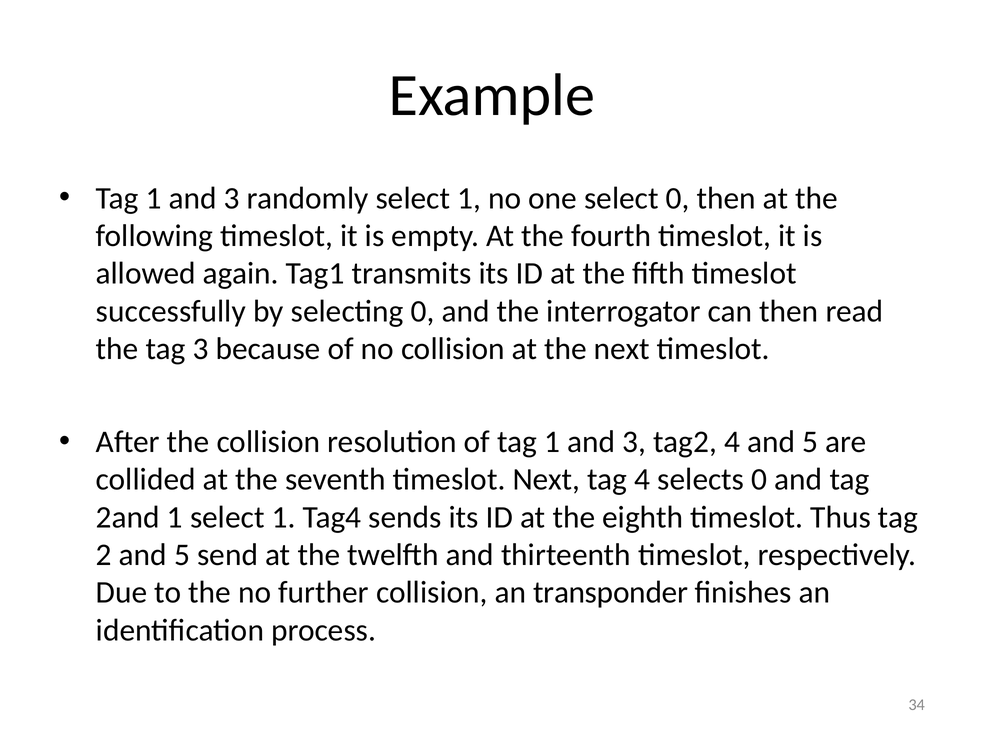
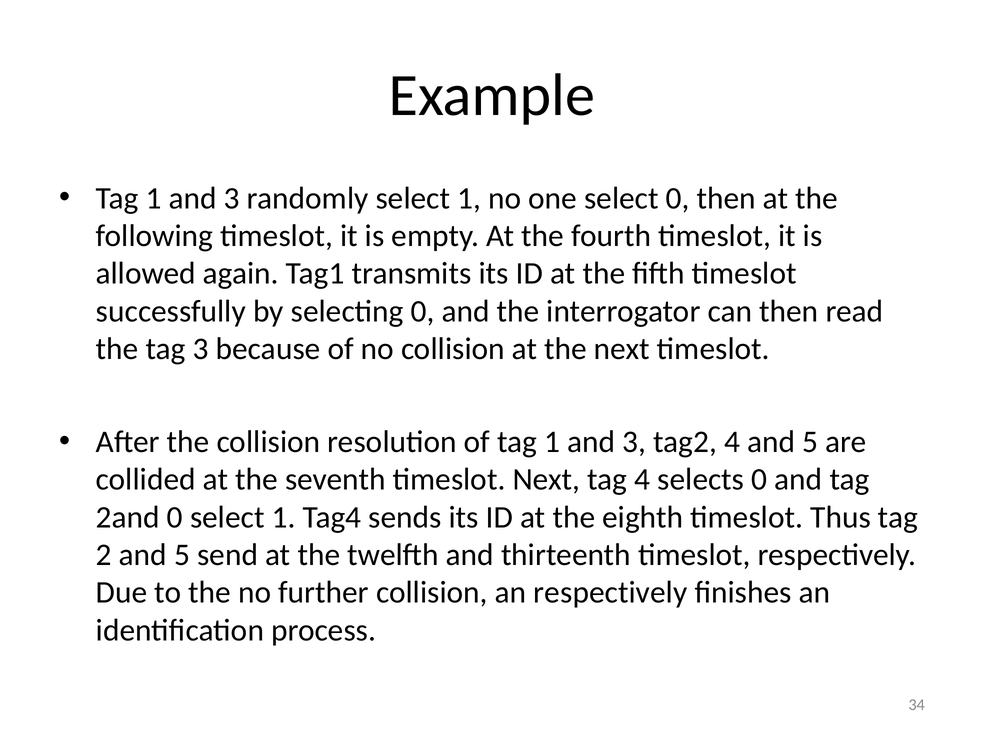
2and 1: 1 -> 0 (175, 517)
an transponder: transponder -> respectively (610, 593)
